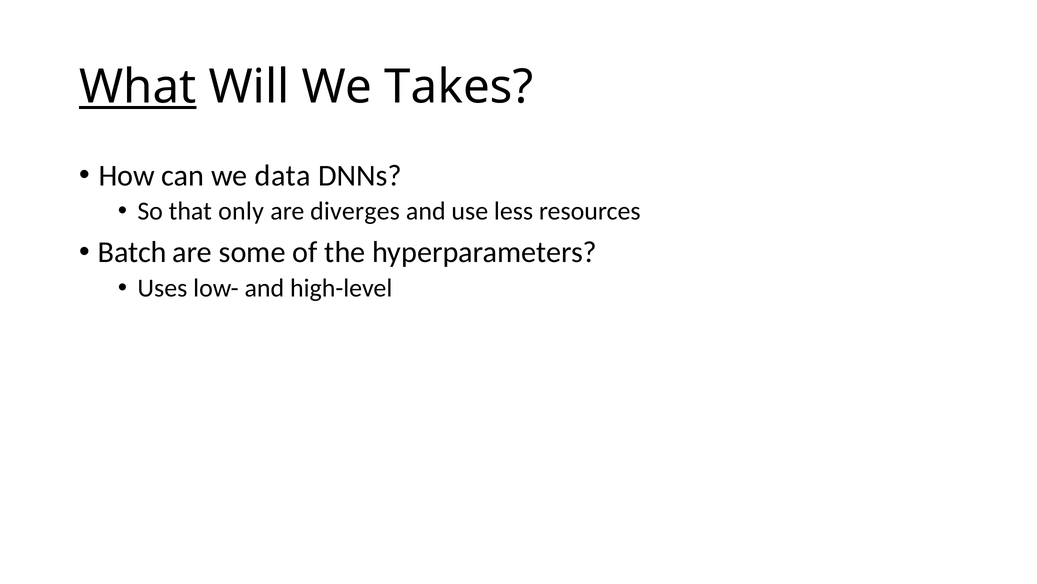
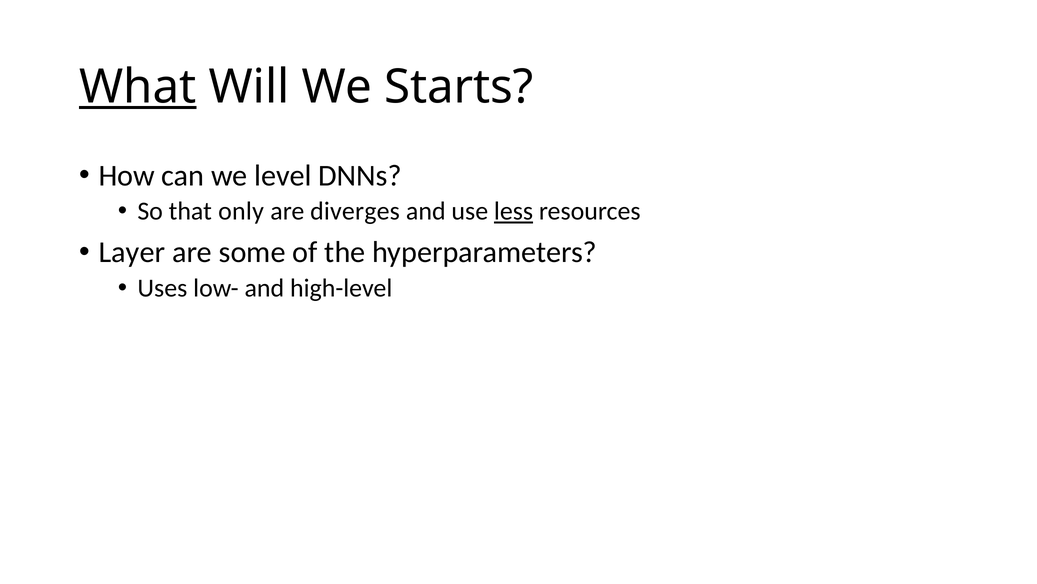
Takes: Takes -> Starts (459, 87)
data: data -> level (283, 175)
less underline: none -> present (514, 211)
Batch: Batch -> Layer (132, 252)
